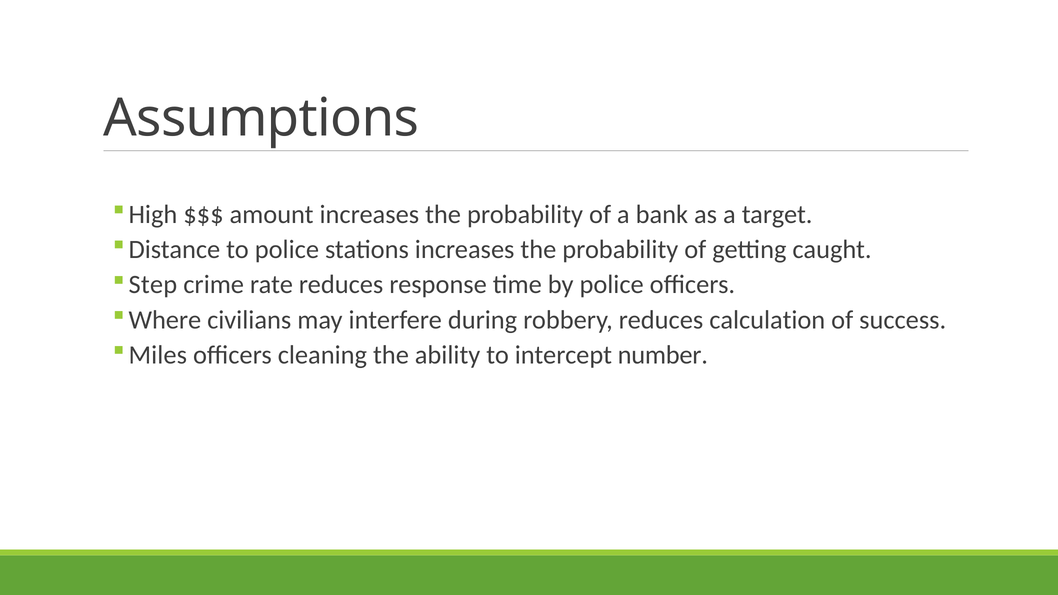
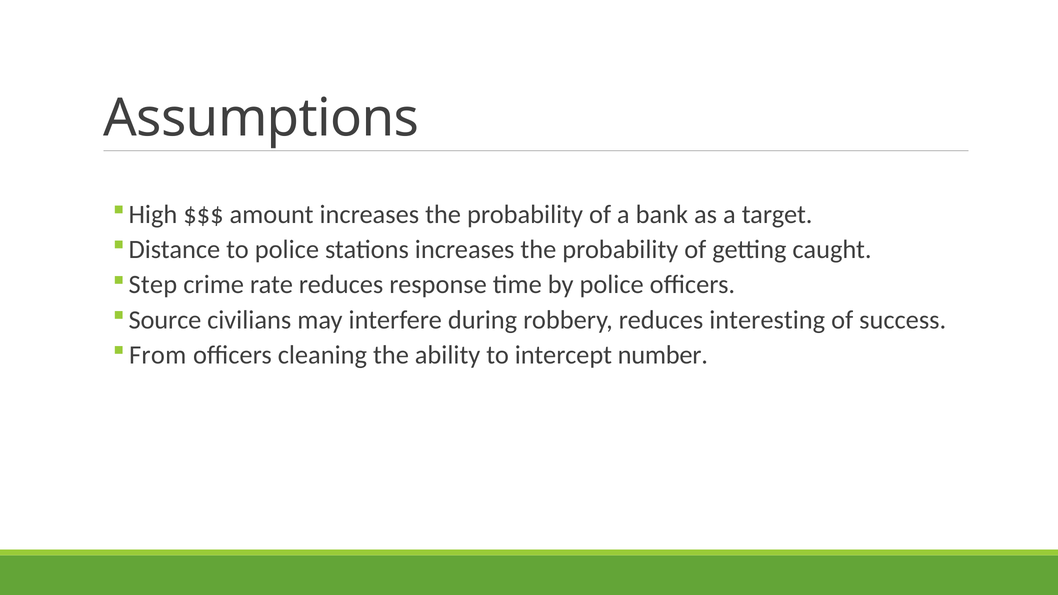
Where: Where -> Source (165, 320)
calculation: calculation -> interesting (767, 320)
Miles: Miles -> From (158, 355)
